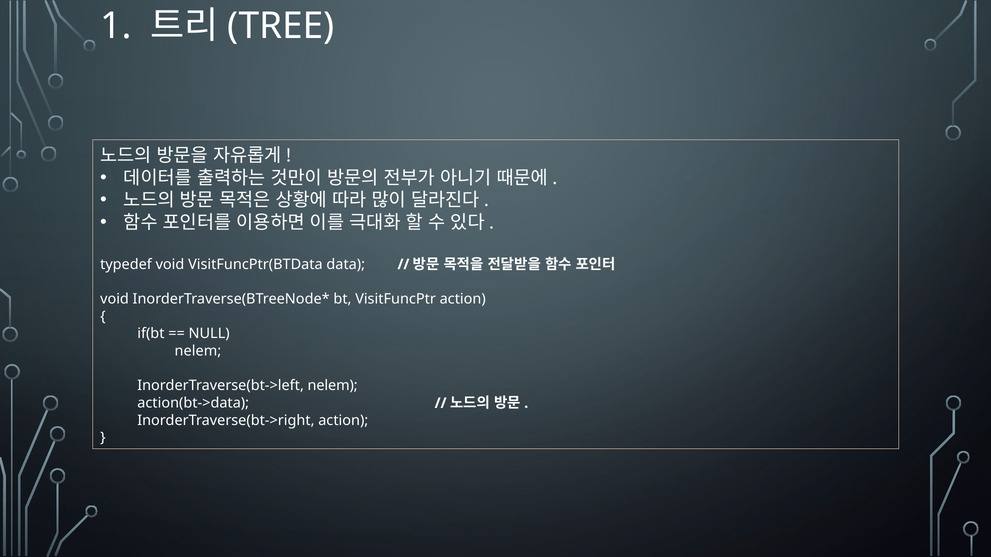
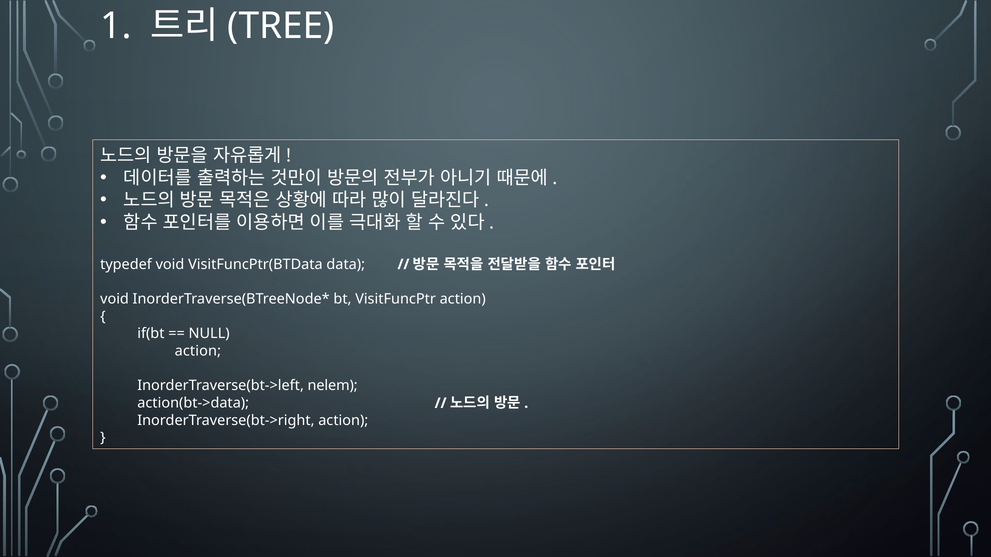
nelem: nelem -> action (198, 351)
